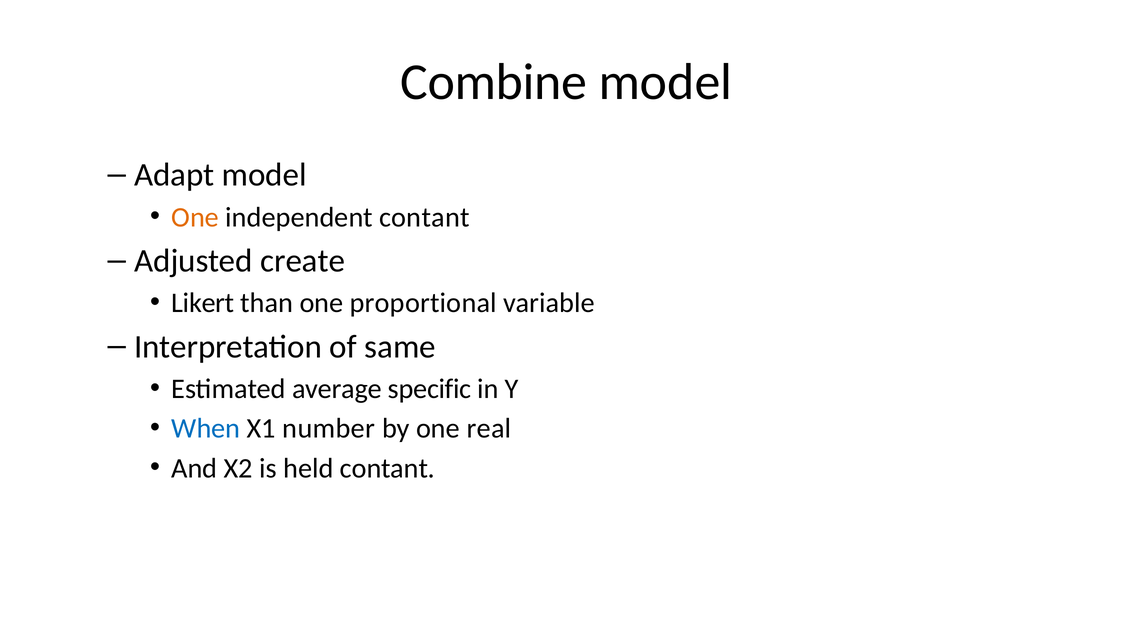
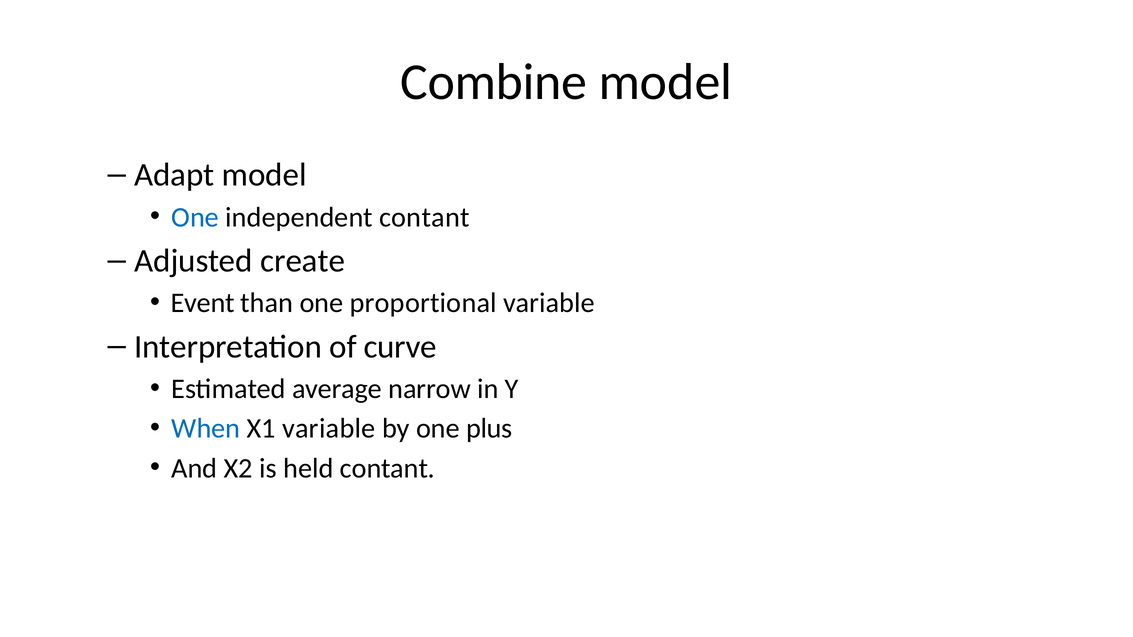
One colour: orange -> blue (195, 217)
Likert: Likert -> Event (203, 303)
same: same -> curve (400, 347)
specific: specific -> narrow (430, 389)
X1 number: number -> variable (329, 429)
real: real -> plus (489, 429)
